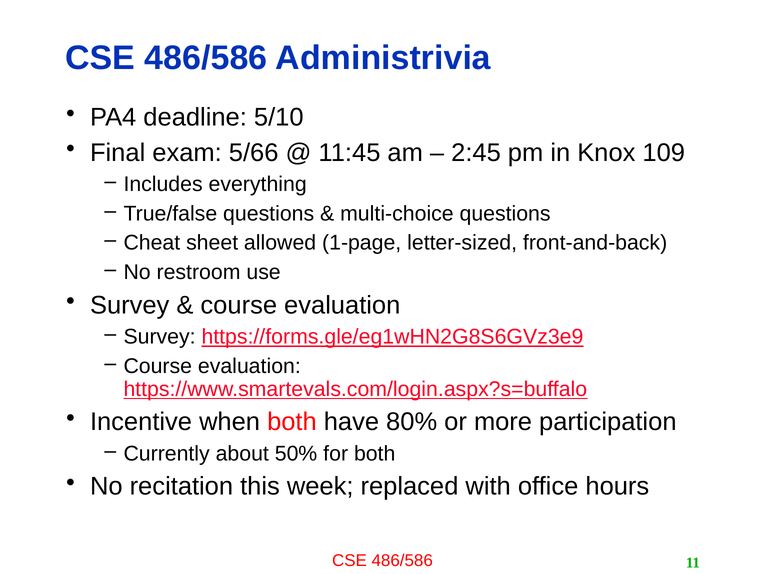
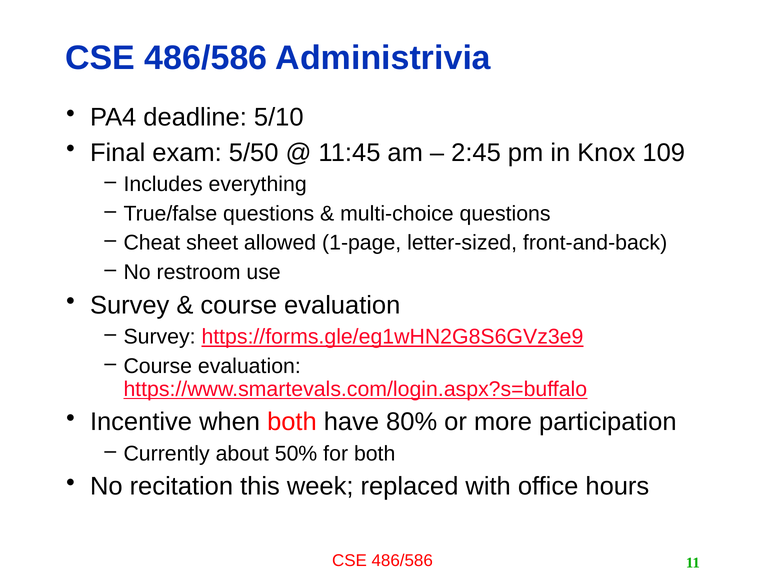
5/66: 5/66 -> 5/50 (254, 153)
